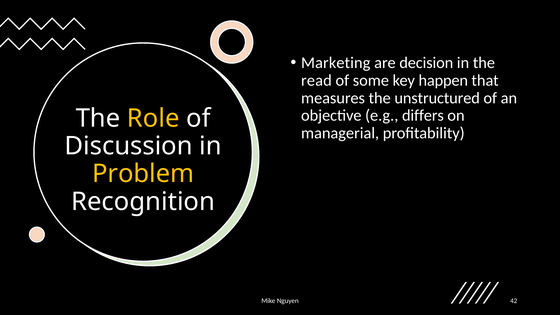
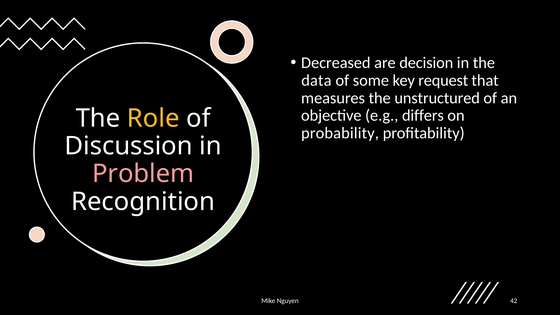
Marketing: Marketing -> Decreased (336, 63)
read: read -> data (316, 80)
happen: happen -> request (443, 80)
managerial: managerial -> probability (340, 133)
Problem colour: yellow -> pink (143, 174)
